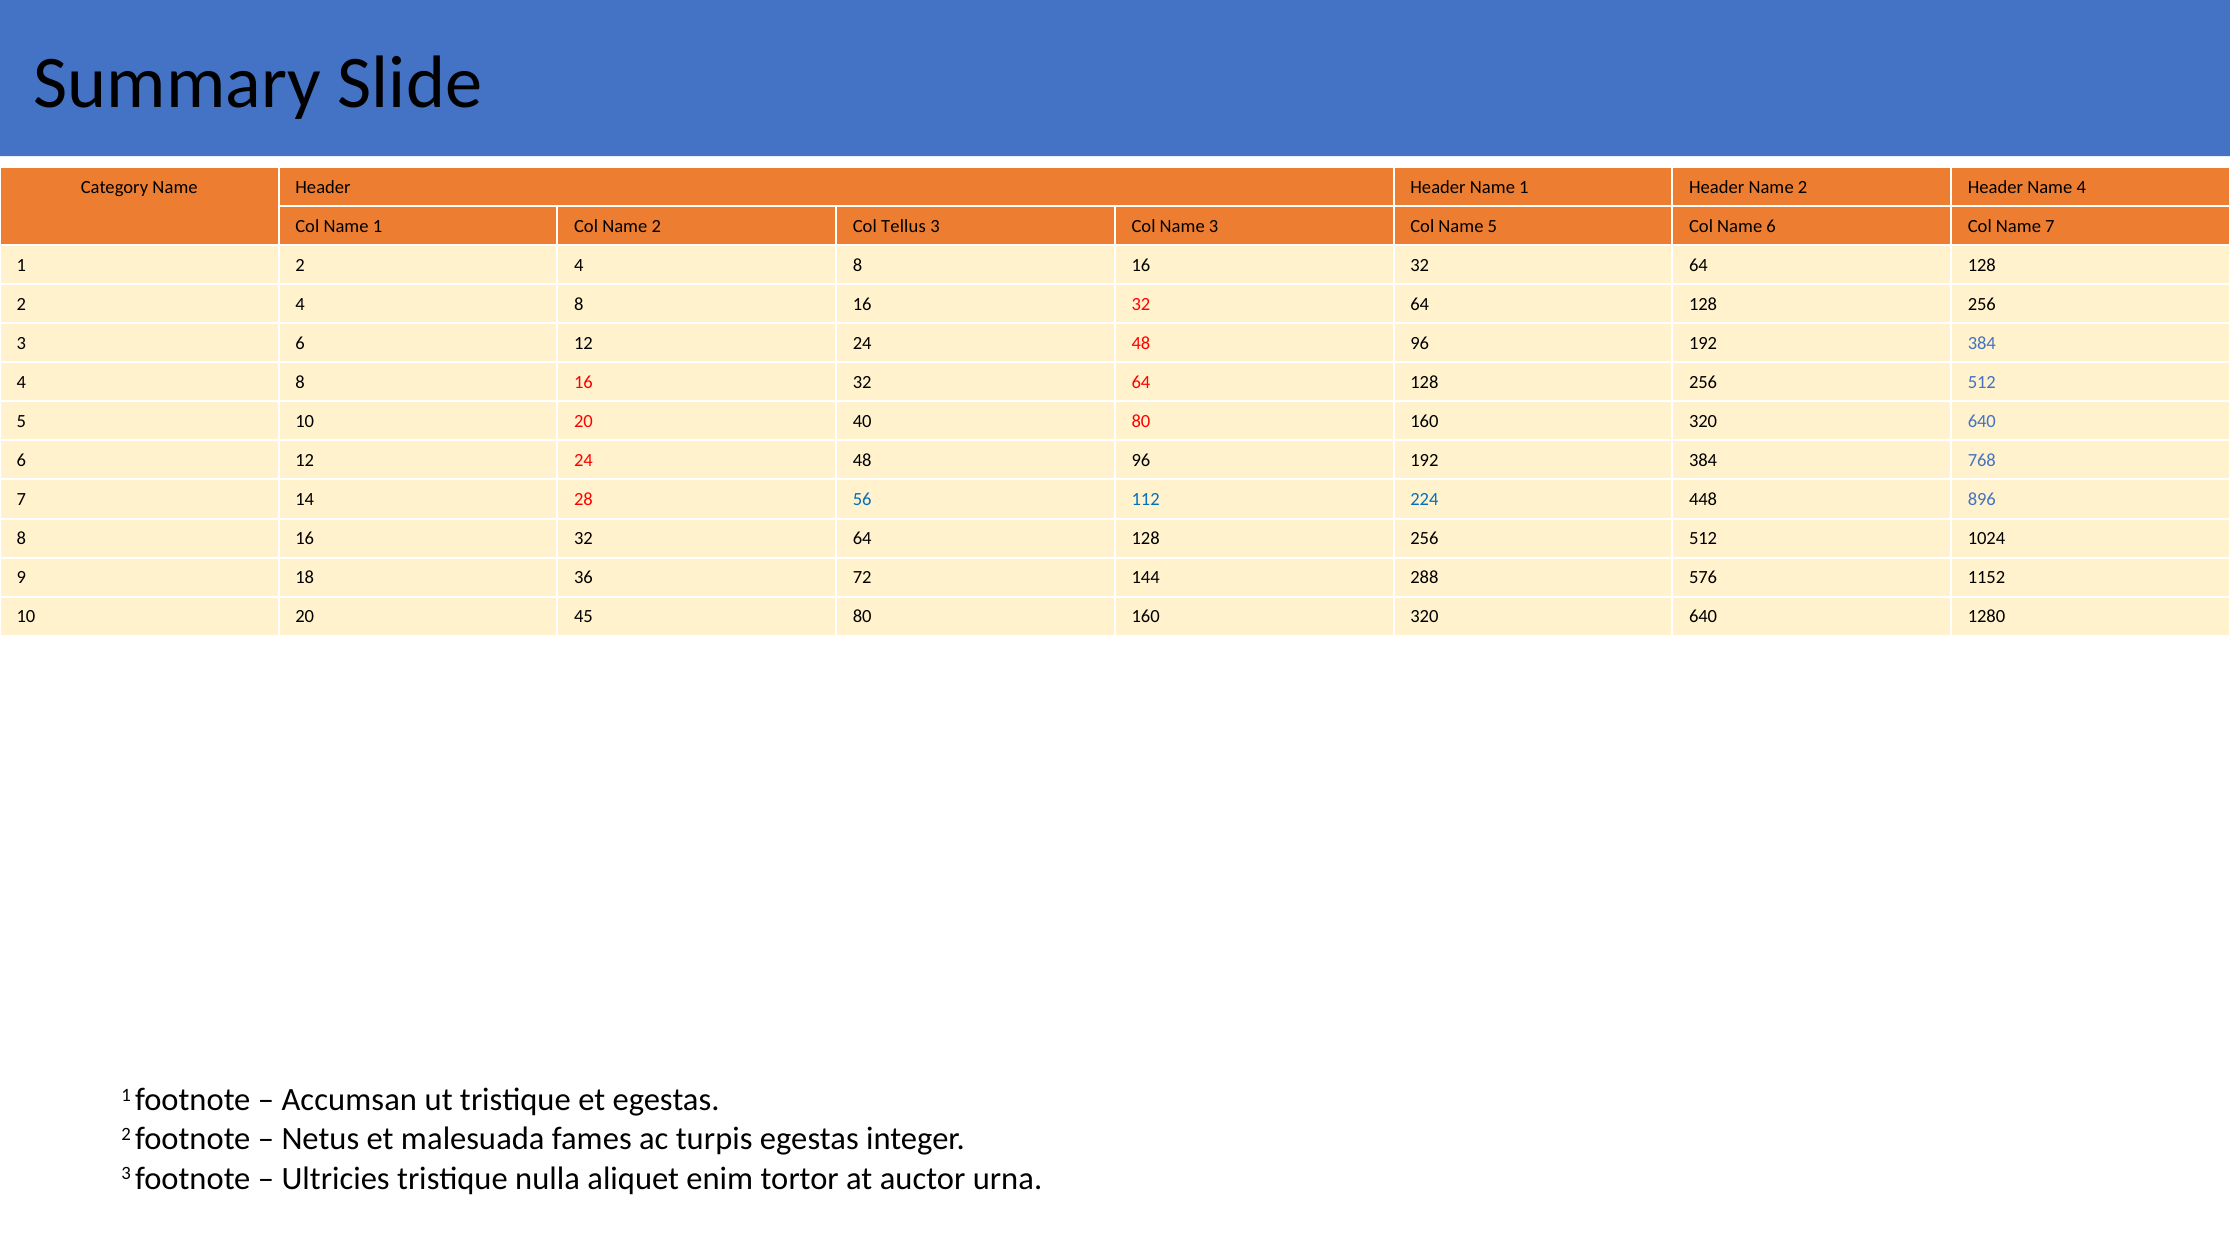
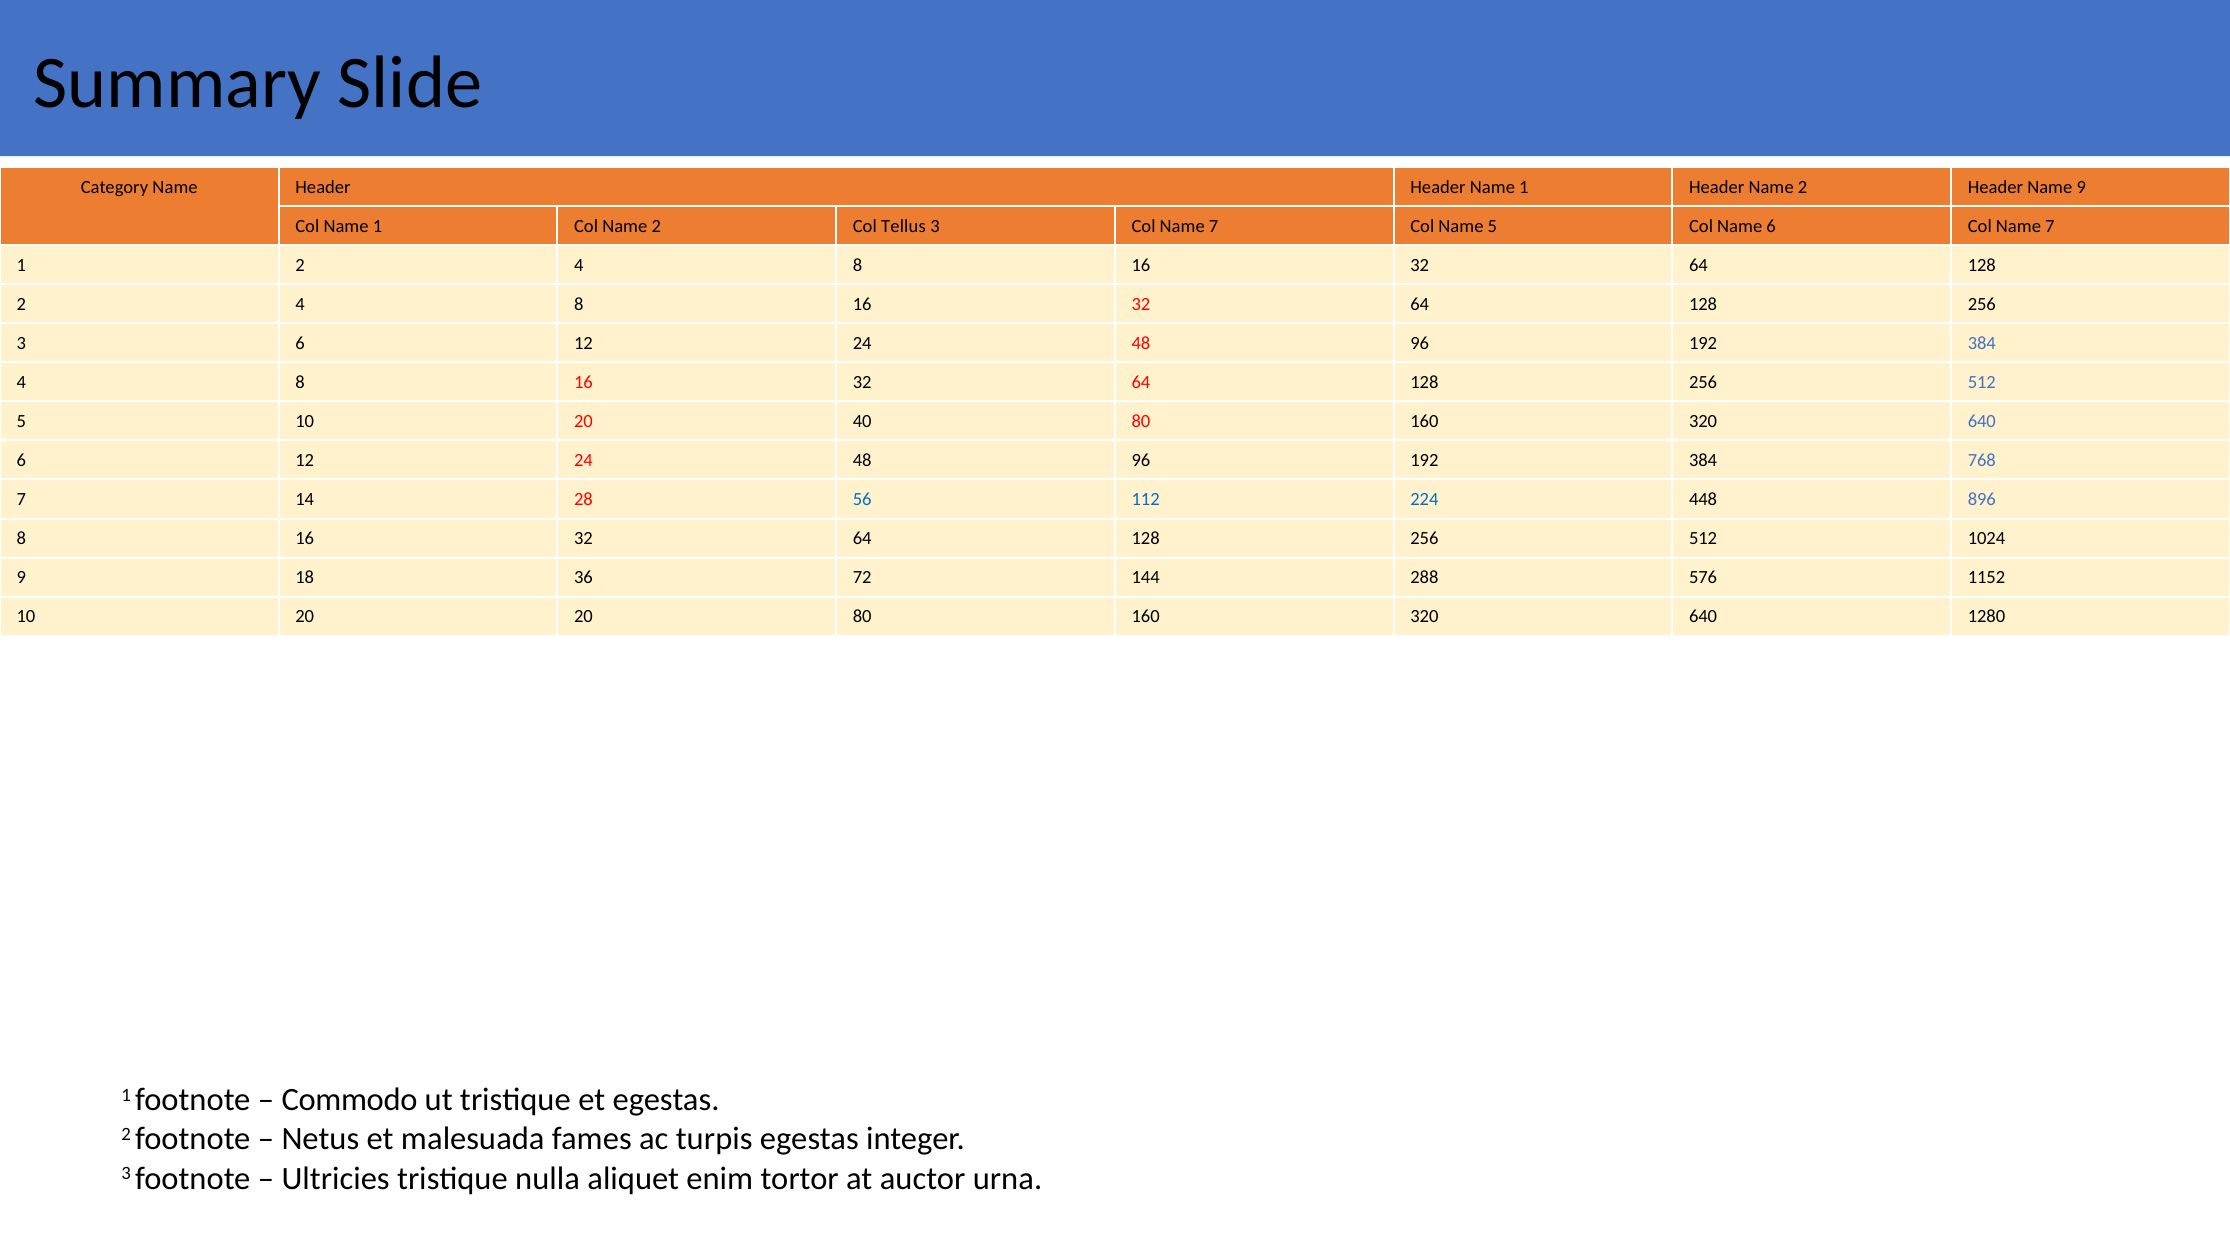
Name 4: 4 -> 9 (2081, 187)
3 Col Name 3: 3 -> 7 (1214, 226)
20 45: 45 -> 20 (584, 617)
Accumsan: Accumsan -> Commodo (349, 1101)
